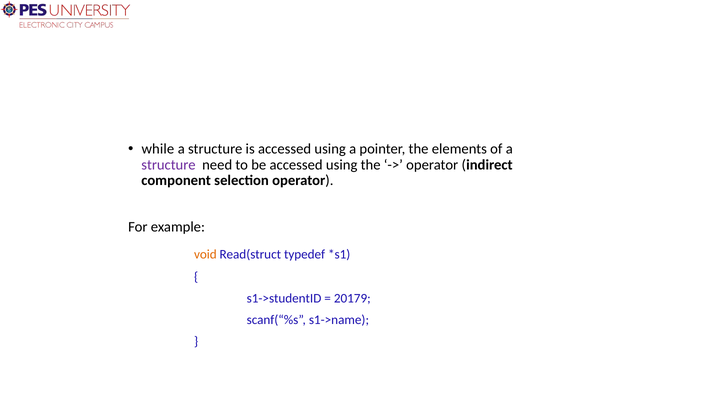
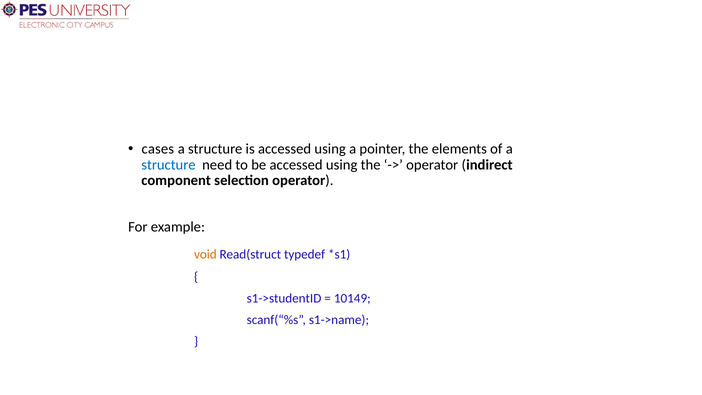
while: while -> cases (158, 149)
structure colour: purple -> blue (168, 165)
20179: 20179 -> 10149 (352, 298)
